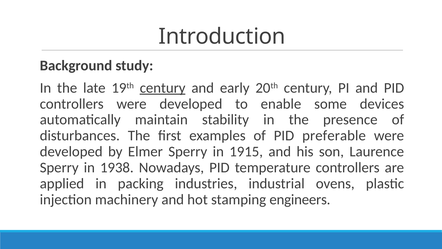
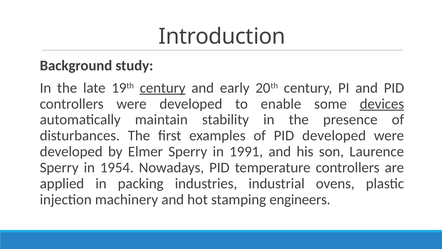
devices underline: none -> present (382, 104)
PID preferable: preferable -> developed (334, 136)
1915: 1915 -> 1991 (246, 151)
1938: 1938 -> 1954 (117, 167)
